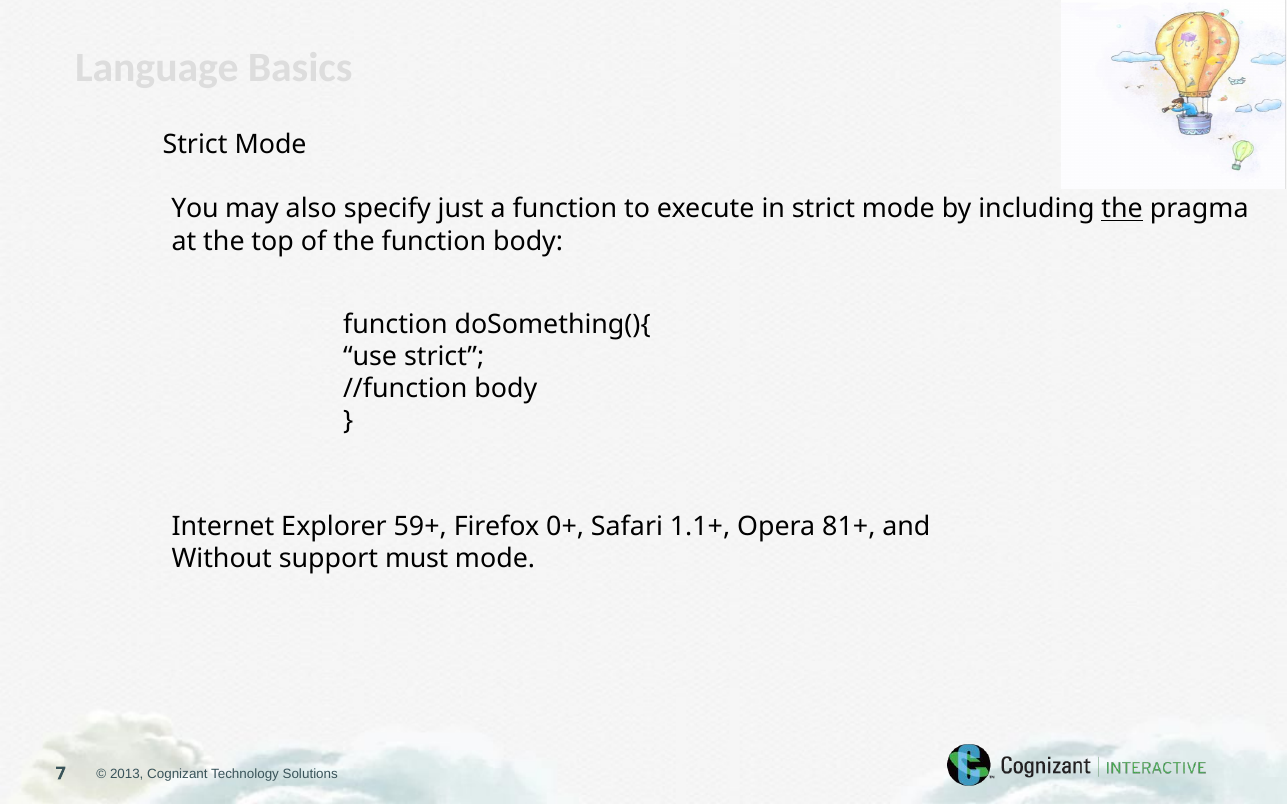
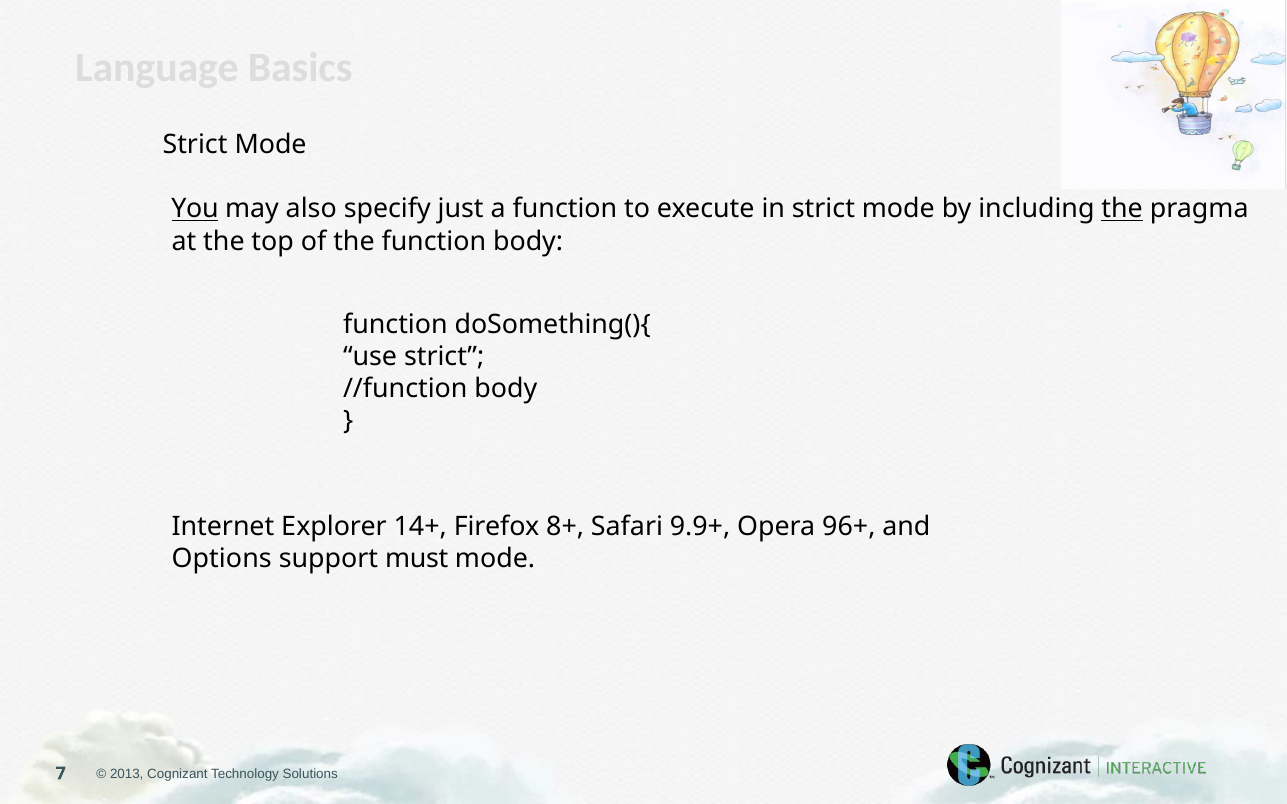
You underline: none -> present (195, 209)
59+: 59+ -> 14+ (420, 526)
0+: 0+ -> 8+ (565, 526)
1.1+: 1.1+ -> 9.9+ (700, 526)
81+: 81+ -> 96+ (849, 526)
Without: Without -> Options (222, 559)
